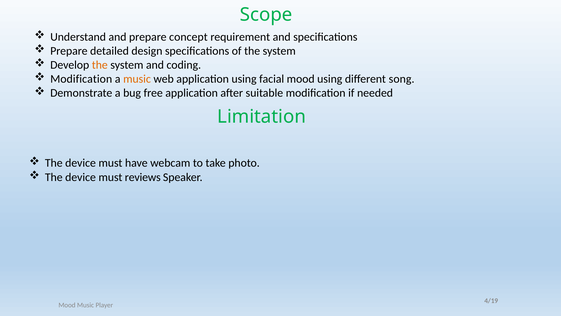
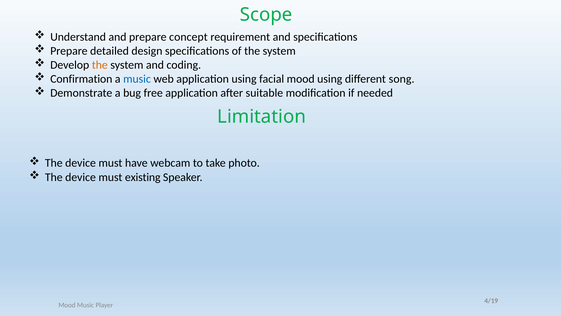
Modification: Modification -> Confirmation (81, 79)
music colour: orange -> blue (137, 79)
reviews: reviews -> existing (143, 177)
